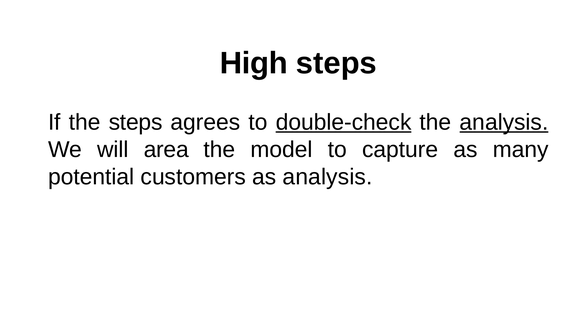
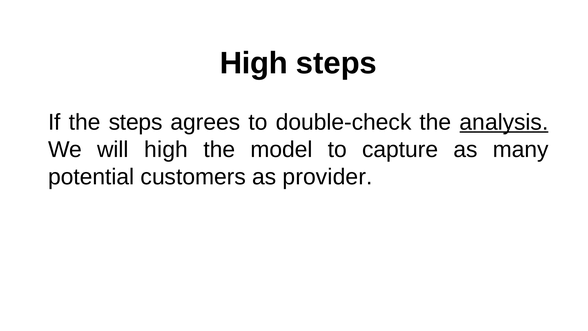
double-check underline: present -> none (344, 122)
will area: area -> high (166, 150)
as analysis: analysis -> provider (327, 177)
